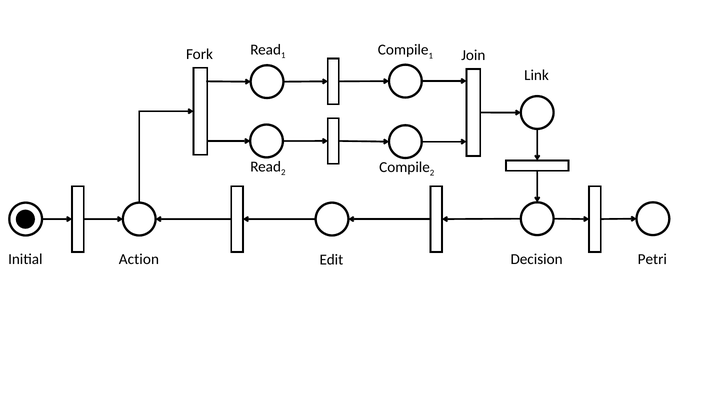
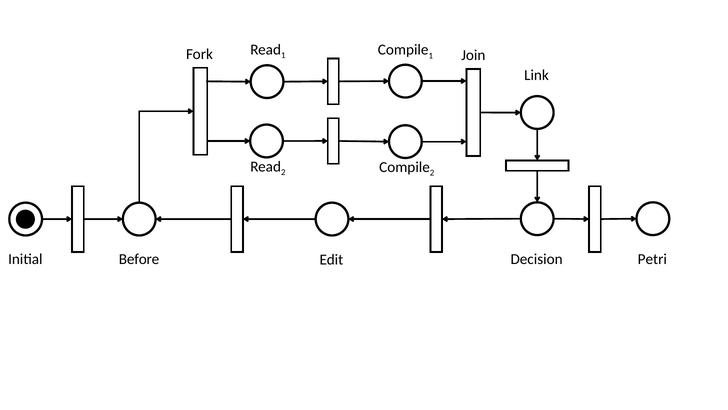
Action: Action -> Before (139, 259)
